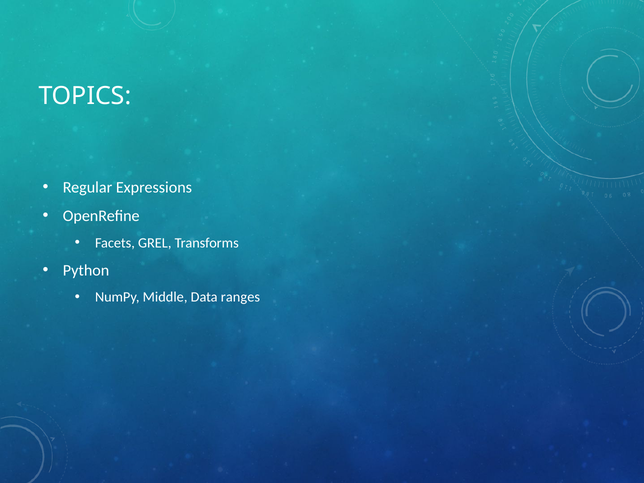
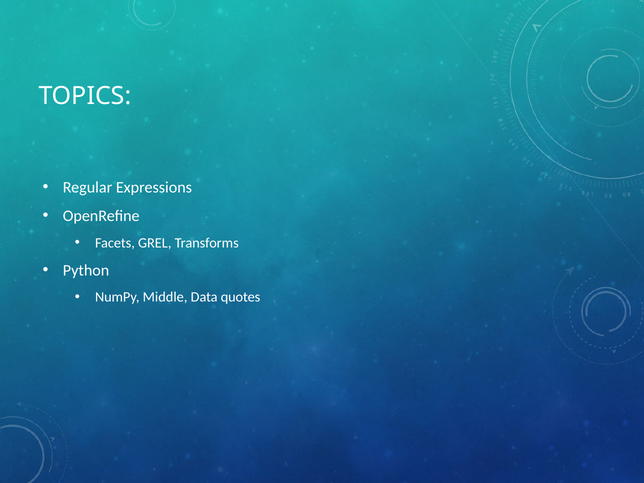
ranges: ranges -> quotes (241, 297)
